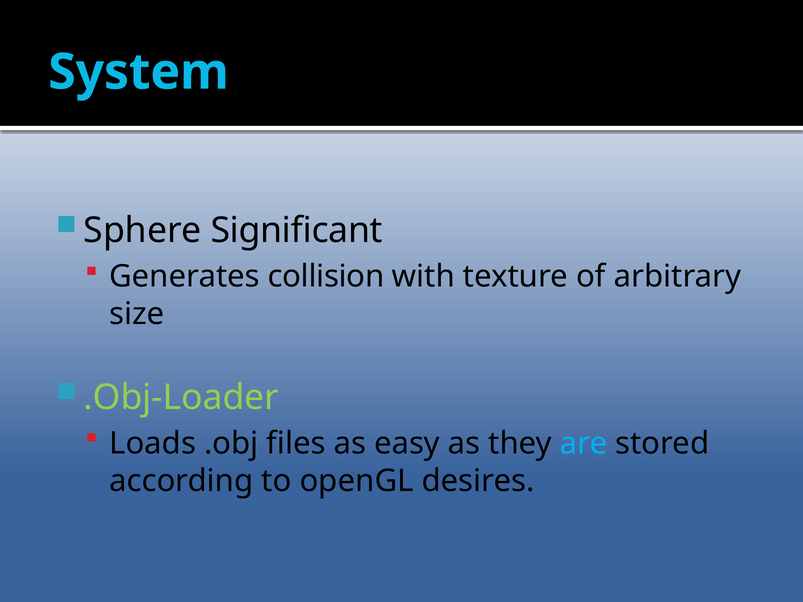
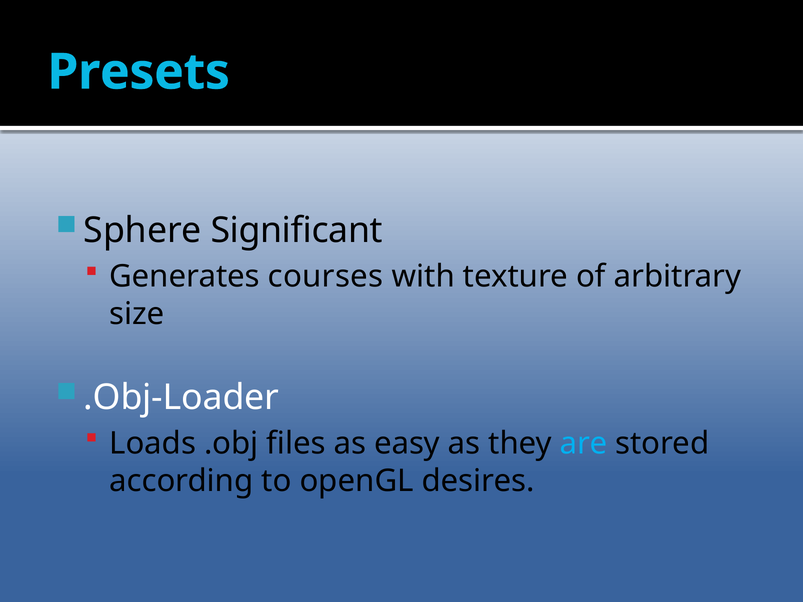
System: System -> Presets (139, 72)
collision: collision -> courses (326, 277)
.Obj-Loader colour: light green -> white (181, 398)
